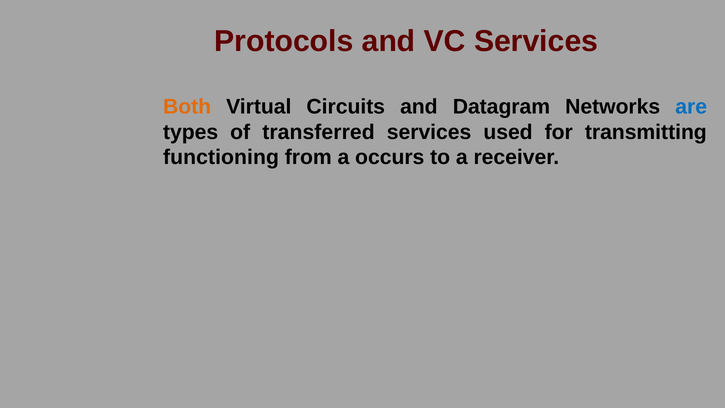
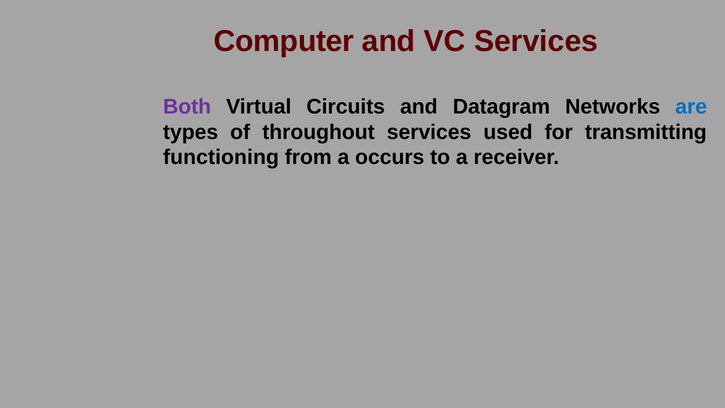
Protocols: Protocols -> Computer (284, 41)
Both colour: orange -> purple (187, 107)
transferred: transferred -> throughout (319, 132)
